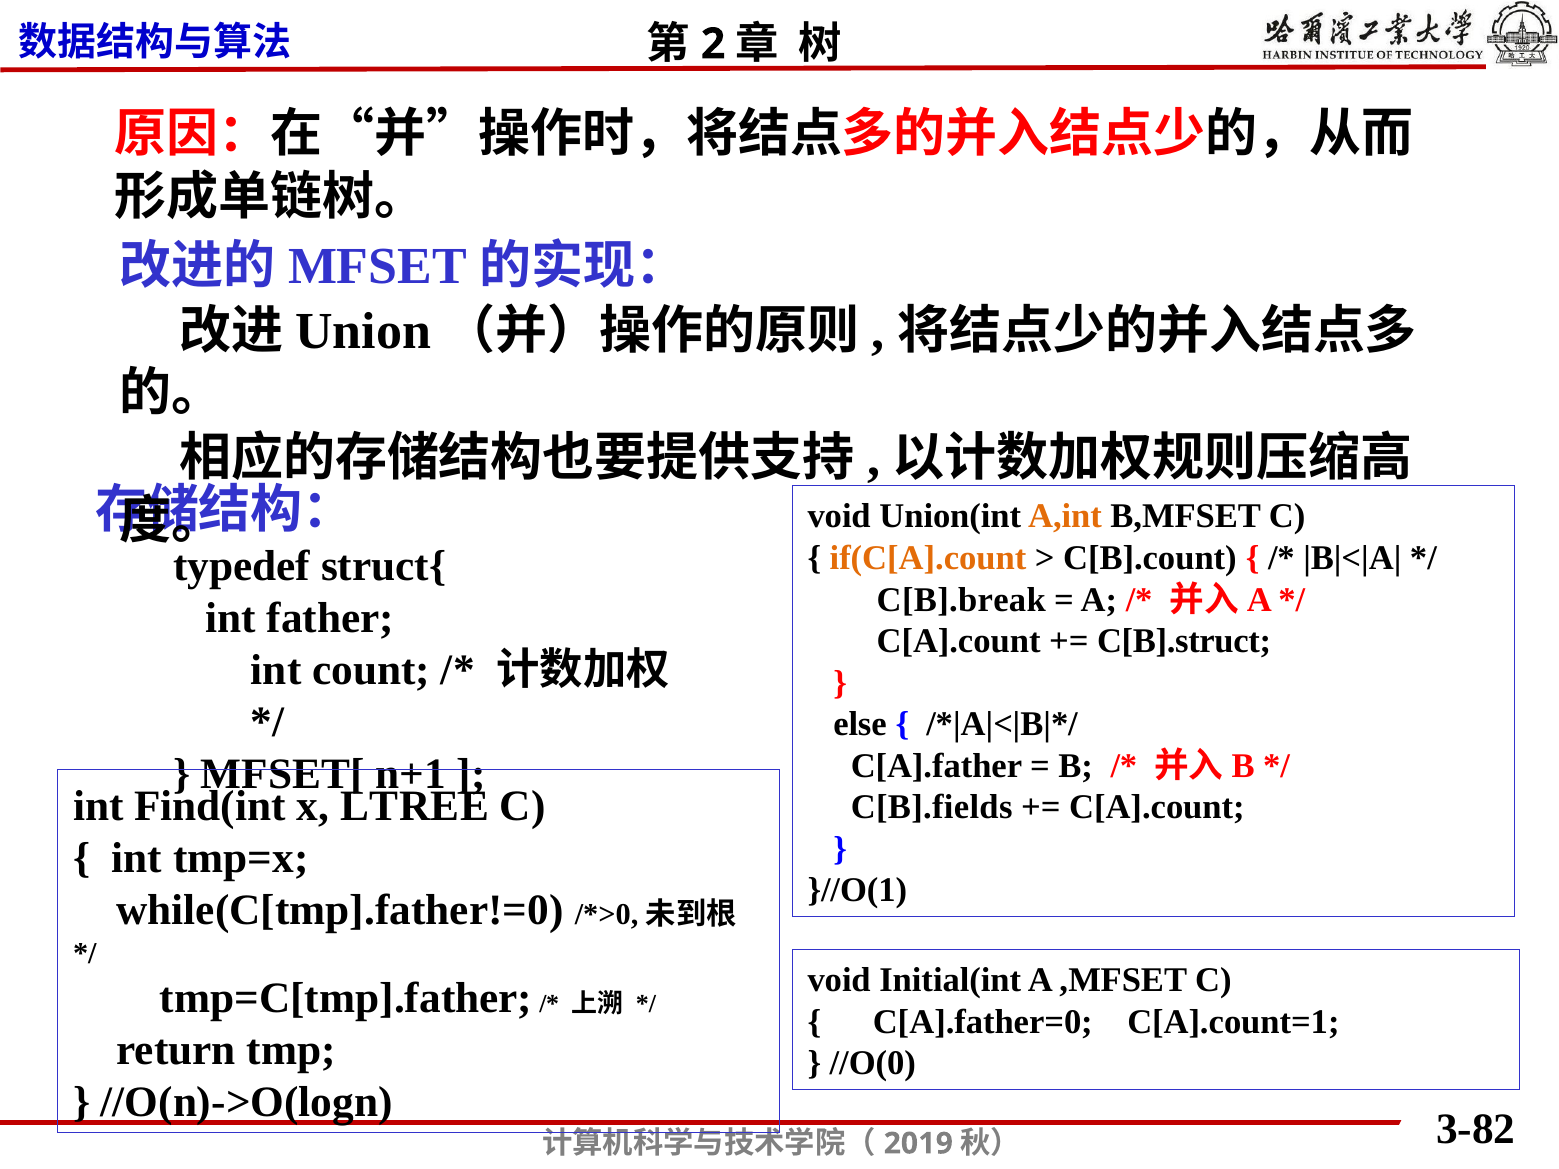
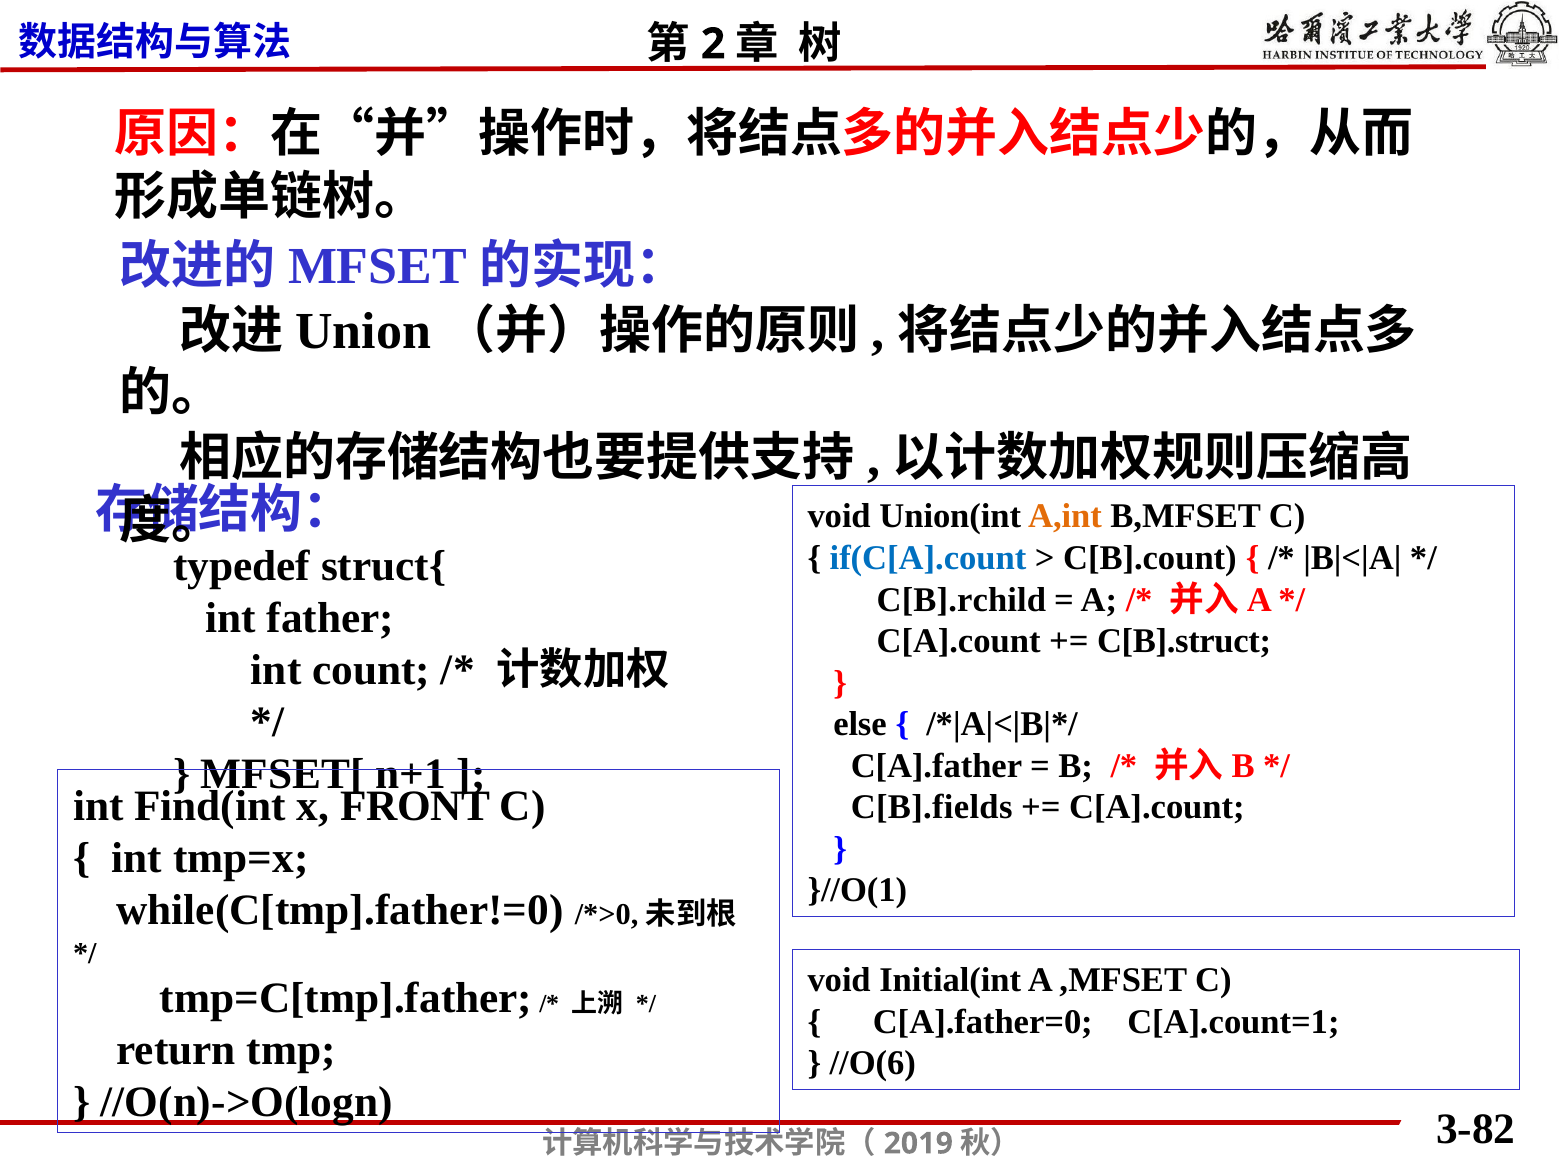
if(C[A].count colour: orange -> blue (928, 558)
C[B].break: C[B].break -> C[B].rchild (961, 600)
LTREE: LTREE -> FRONT (415, 806)
//O(0: //O(0 -> //O(6 (873, 1064)
